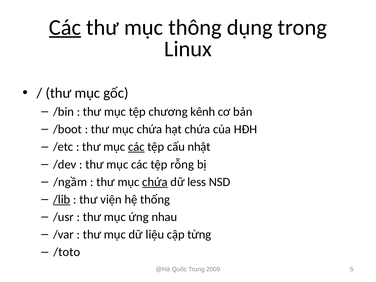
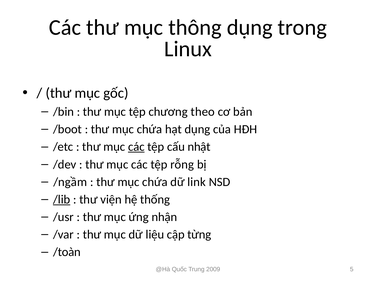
Các underline: present -> none (65, 27)
kênh: kênh -> theo (203, 112)
hạt chứa: chứa -> dụng (197, 129)
chứa underline: present -> none (155, 182)
less: less -> link (197, 182)
nhau: nhau -> nhận (164, 217)
/toto: /toto -> /toàn (67, 252)
